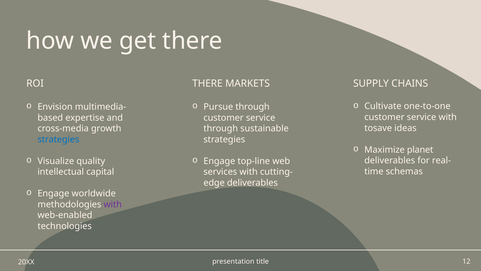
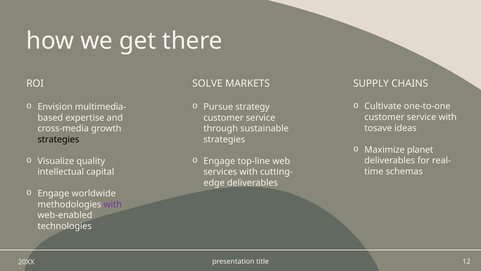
THERE: THERE -> SOLVE (207, 83)
Pursue through: through -> strategy (253, 107)
strategies colour: blue -> black (58, 139)
